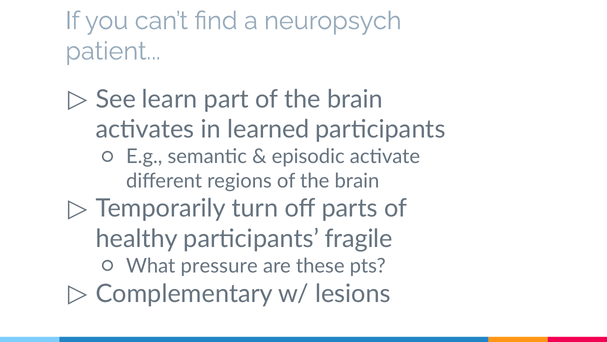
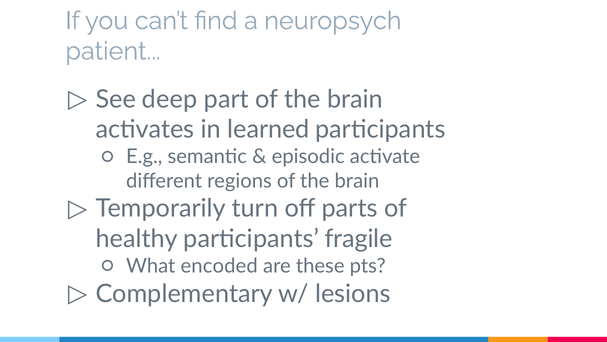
learn: learn -> deep (170, 99)
pressure: pressure -> encoded (219, 266)
